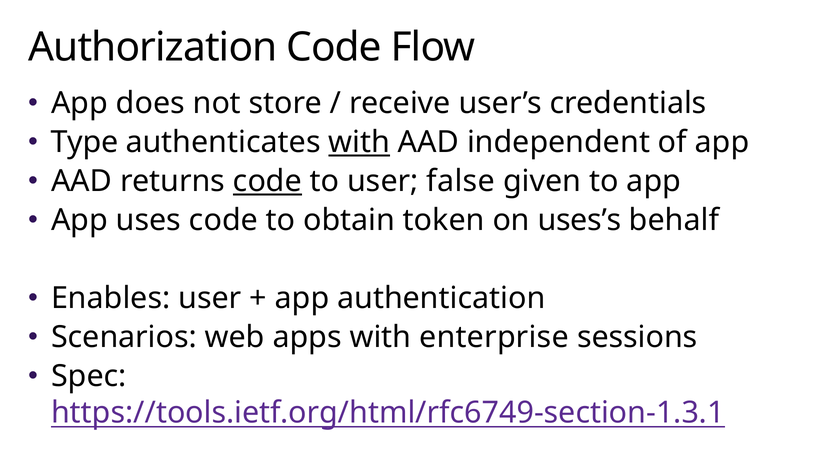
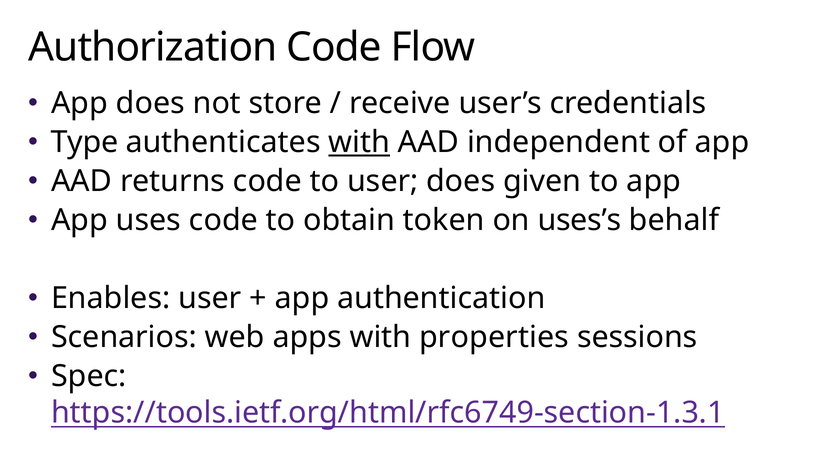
code underline: present -> none (267, 181)
user false: false -> does (461, 181)
enterprise: enterprise -> properties (494, 337)
